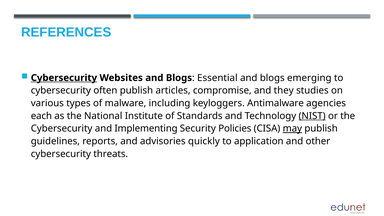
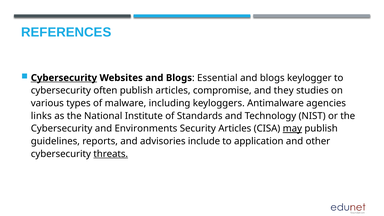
emerging: emerging -> keylogger (309, 78)
each: each -> links (41, 116)
NIST underline: present -> none (312, 116)
Implementing: Implementing -> Environments (146, 129)
Security Policies: Policies -> Articles (235, 129)
quickly: quickly -> include (204, 141)
threats underline: none -> present (111, 154)
